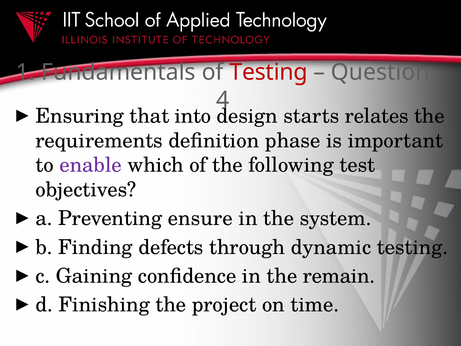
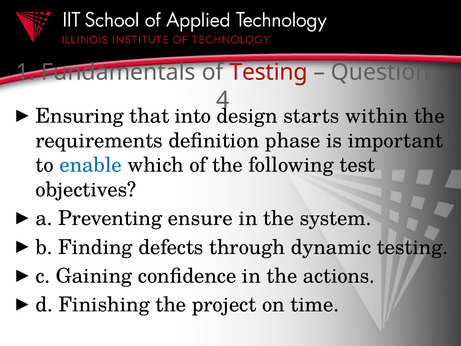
relates: relates -> within (377, 116)
enable colour: purple -> blue (91, 165)
remain: remain -> actions (339, 276)
